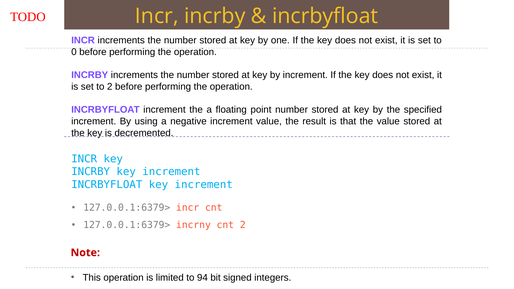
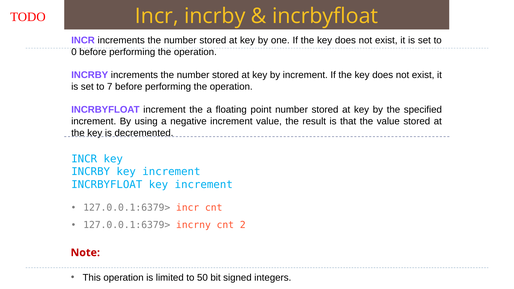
to 2: 2 -> 7 (110, 87)
94: 94 -> 50 (202, 278)
